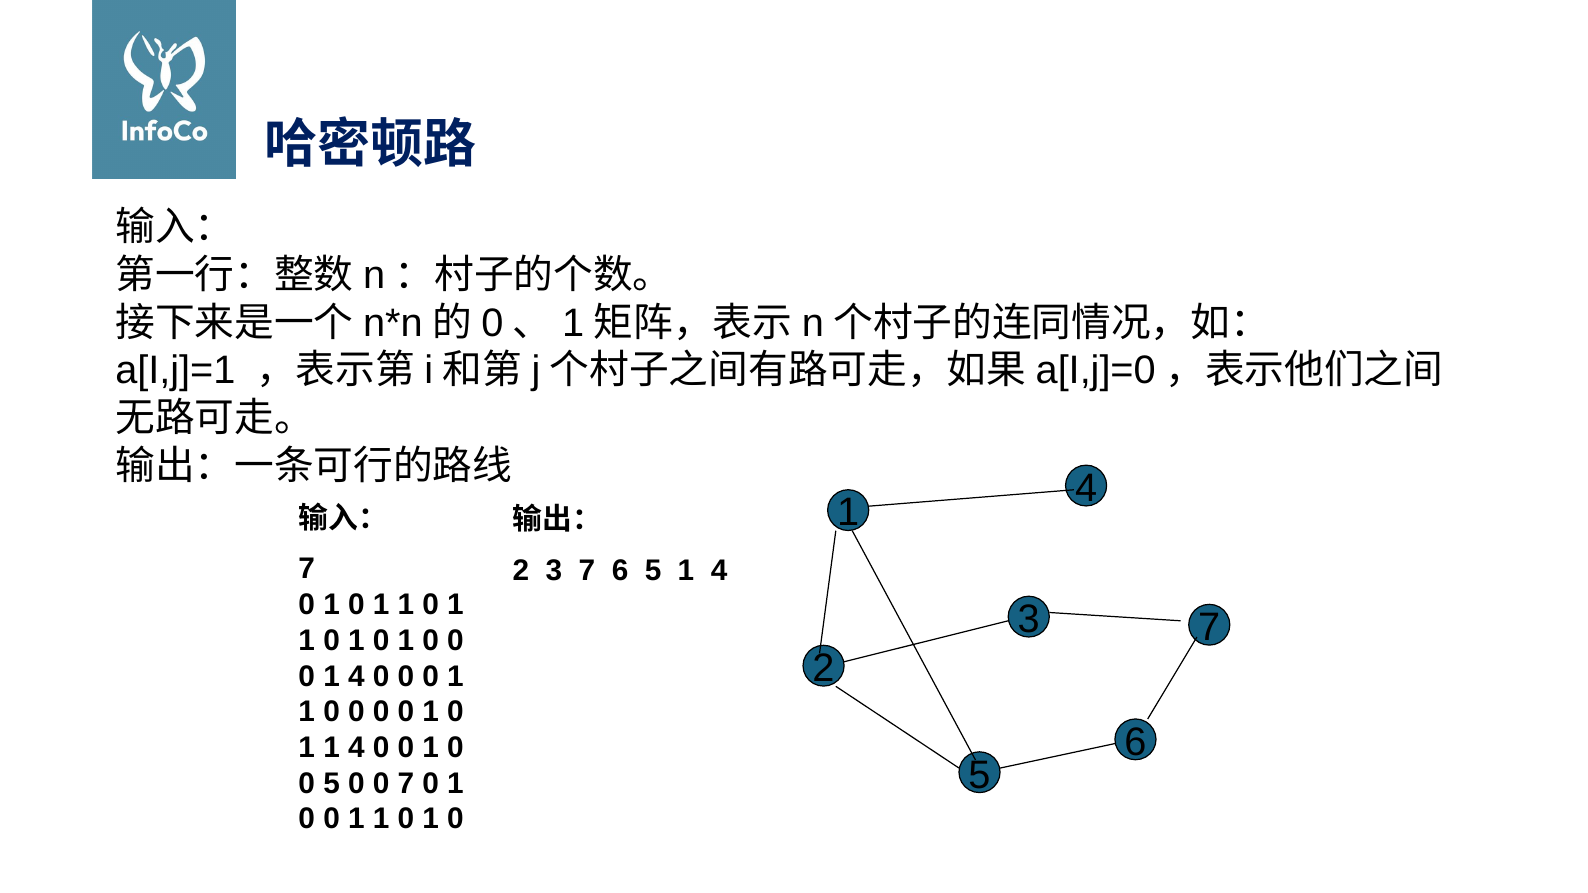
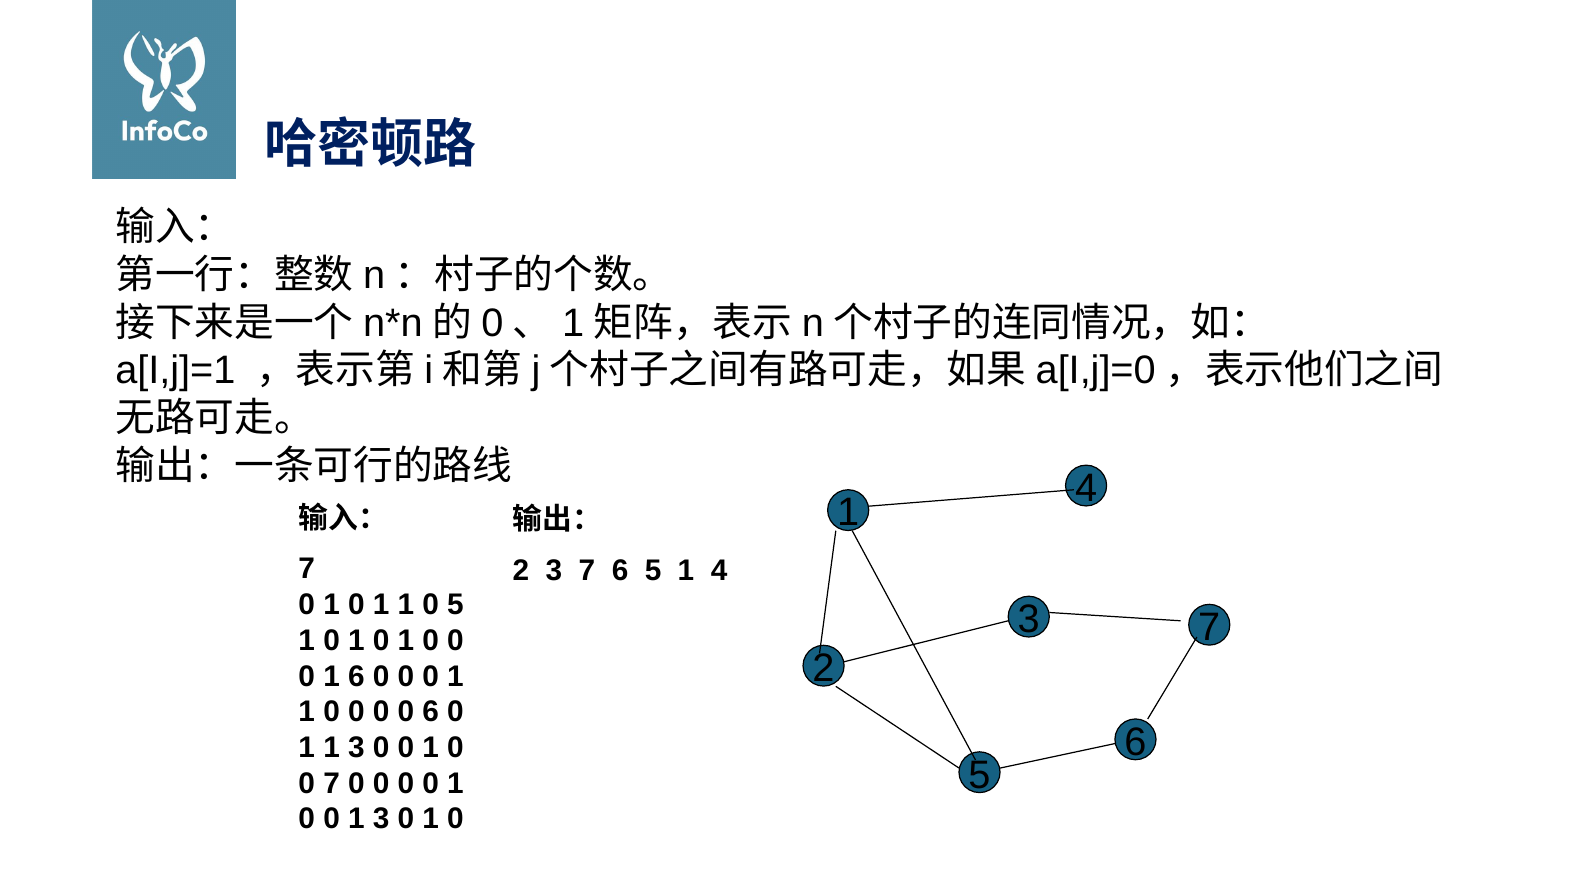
1: 1 -> 5 (455, 605)
0 1 4: 4 -> 6 (356, 676)
1: 1 -> 6 (431, 712)
1 1 4: 4 -> 3 (356, 748)
0 5: 5 -> 7 (332, 784)
7: 7 -> 0 (406, 784)
1: 1 -> 3 (381, 819)
